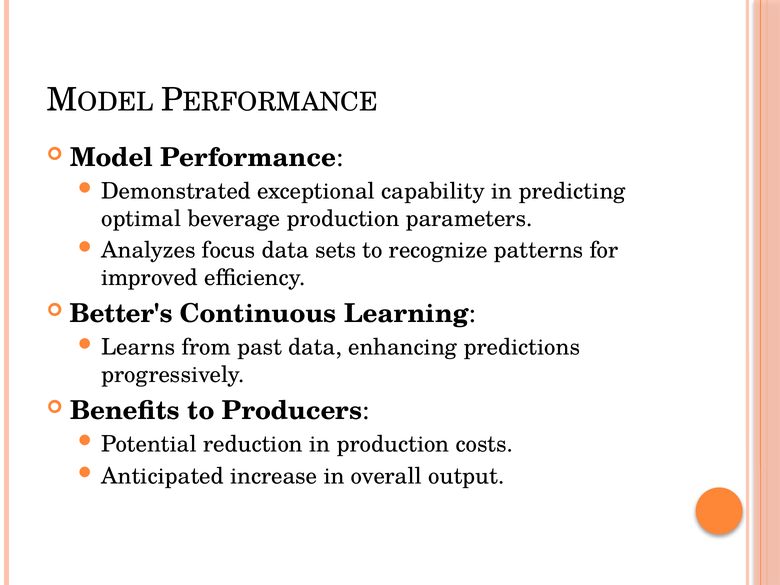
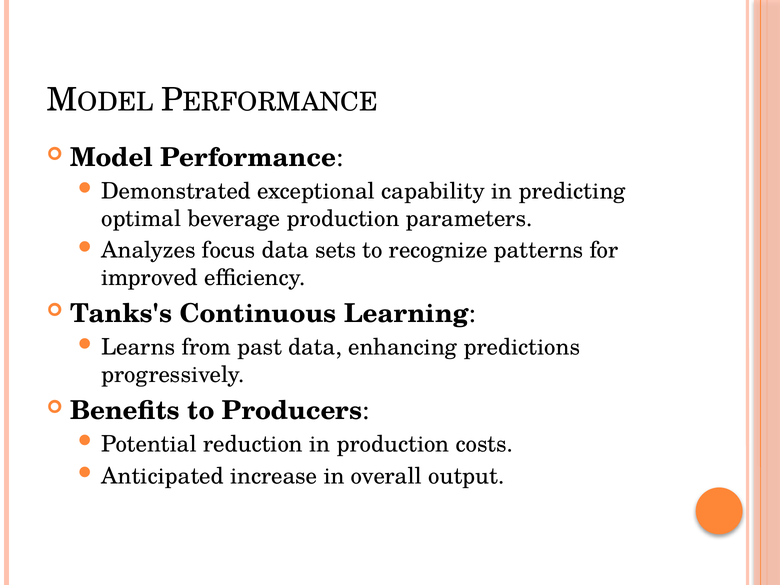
Better's: Better's -> Tanks's (121, 314)
